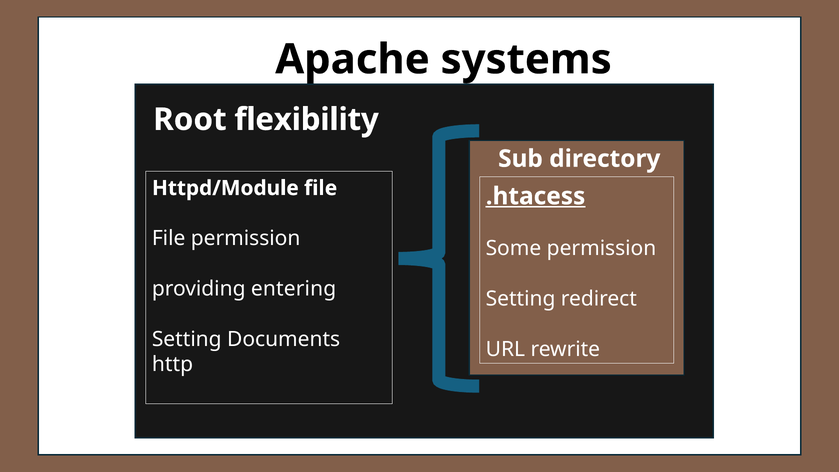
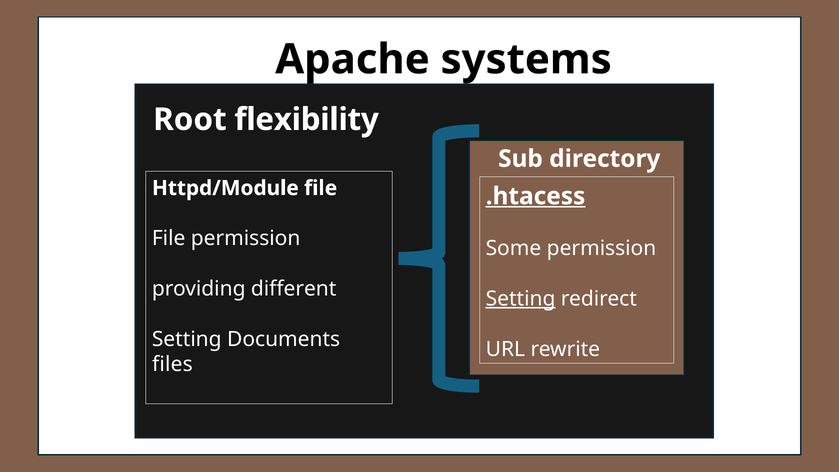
entering: entering -> different (294, 289)
Setting underline: none -> present (521, 299)
http: http -> files (172, 364)
